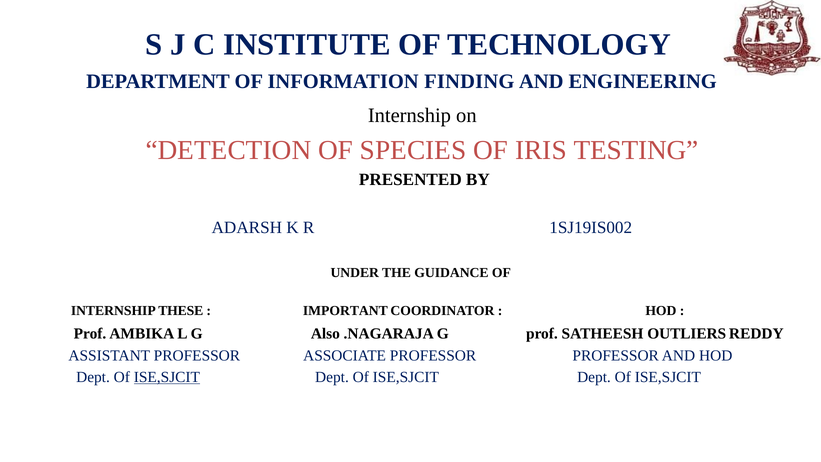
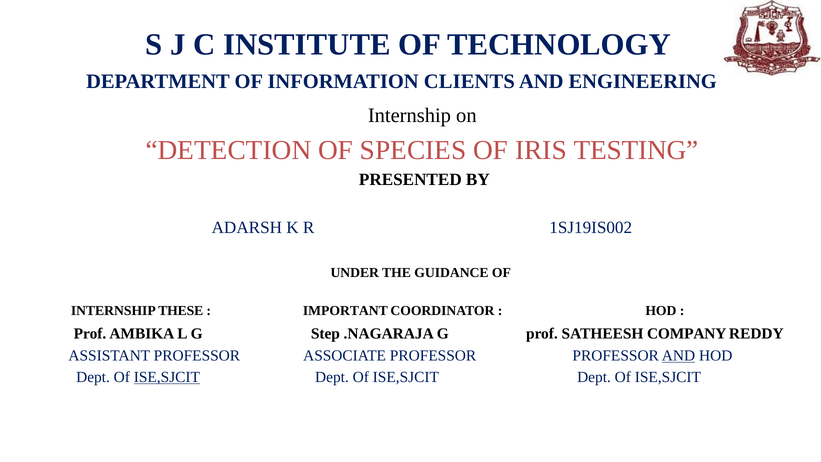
FINDING: FINDING -> CLIENTS (469, 81)
Also: Also -> Step (325, 334)
OUTLIERS: OUTLIERS -> COMPANY (687, 334)
AND underline: none -> present (679, 355)
